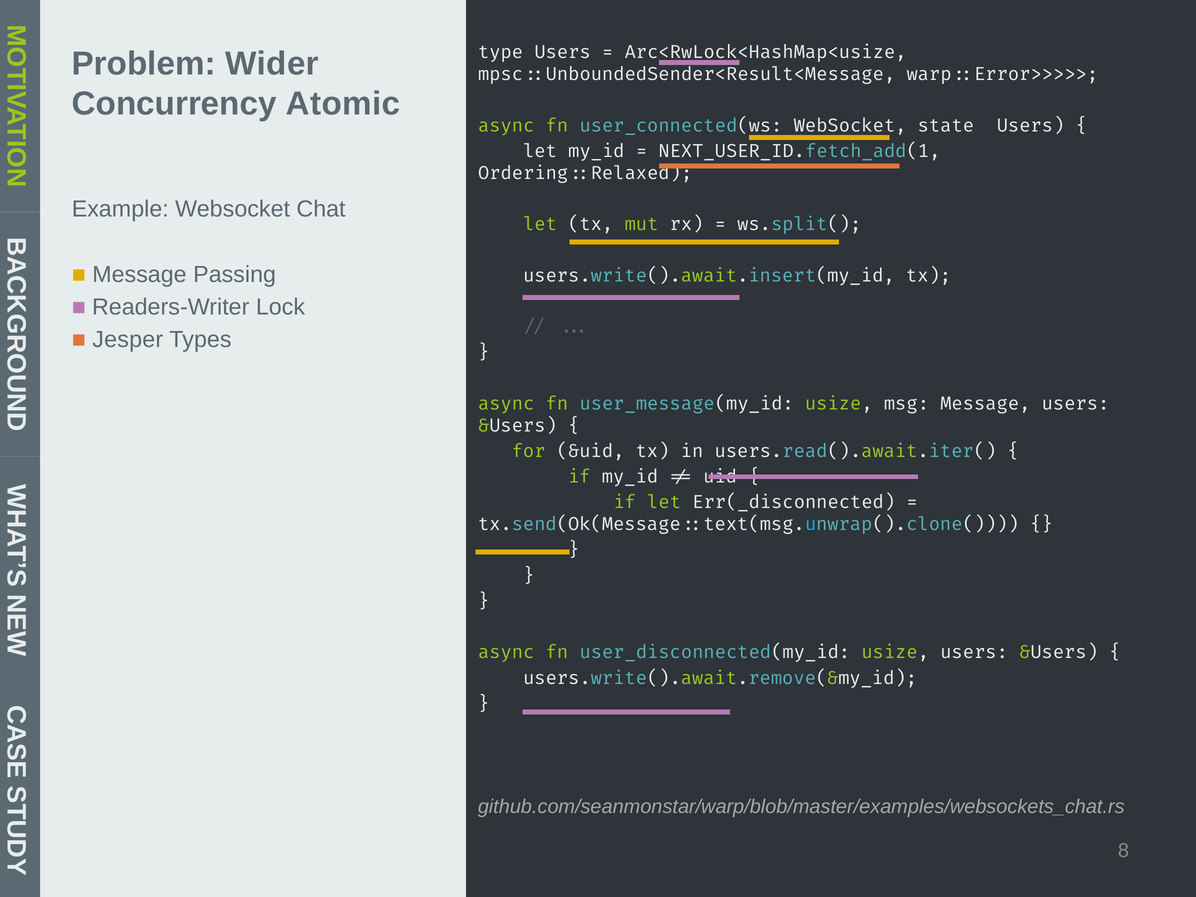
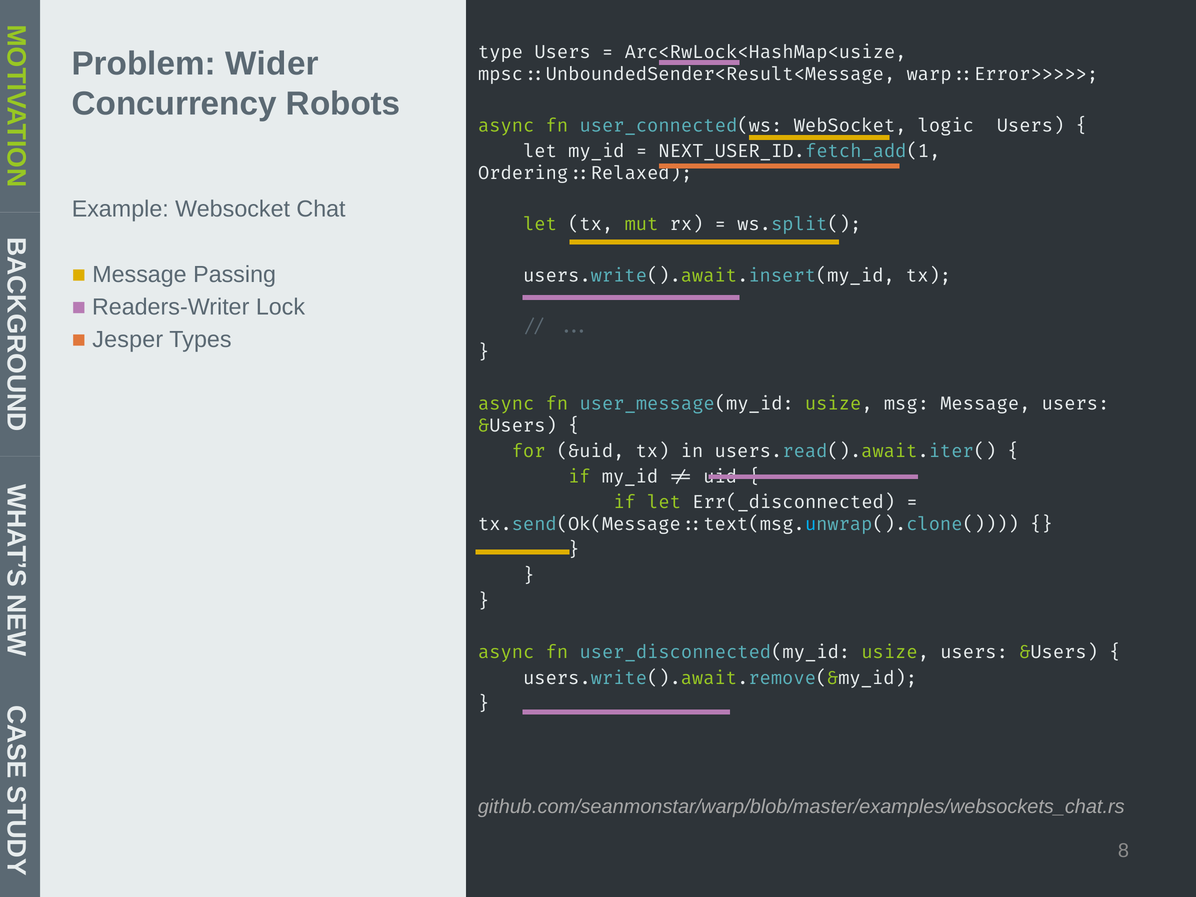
Atomic: Atomic -> Robots (343, 104)
state: state -> logic (951, 125)
